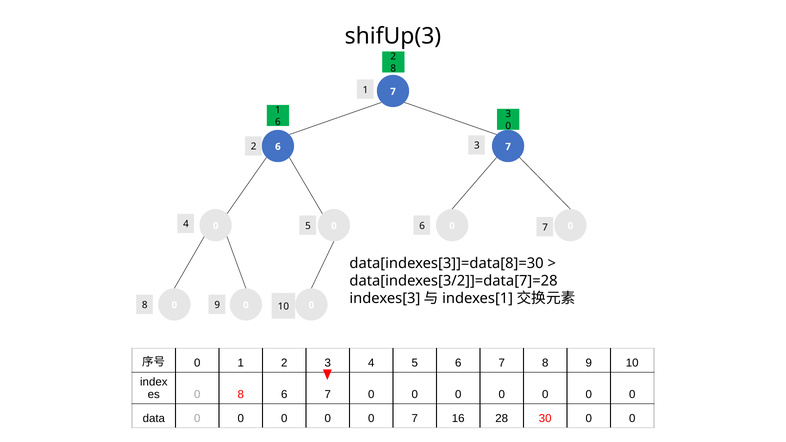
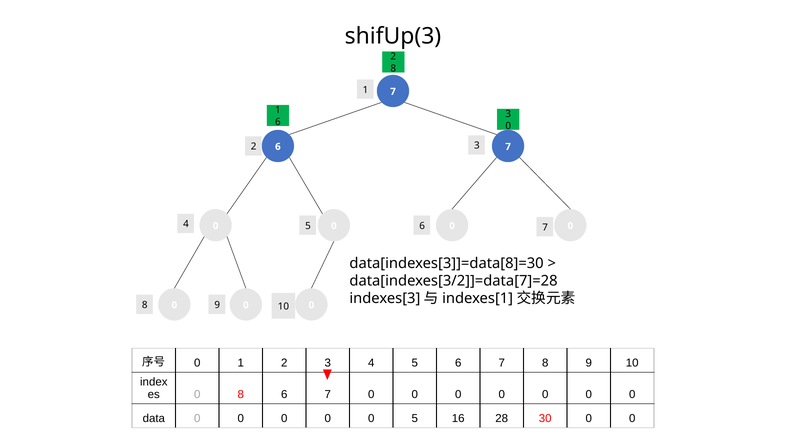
0 7: 7 -> 5 (415, 419)
